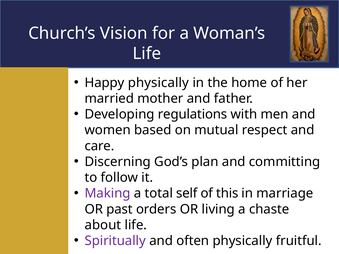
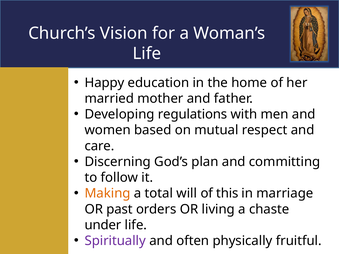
Happy physically: physically -> education (158, 83)
Making colour: purple -> orange (108, 194)
self: self -> will (187, 194)
about: about -> under (103, 225)
